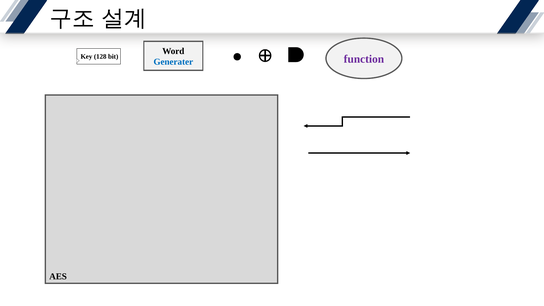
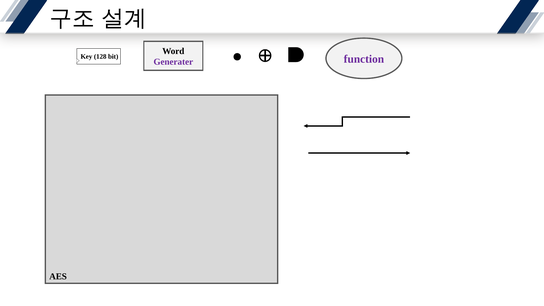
Generater colour: blue -> purple (173, 62)
